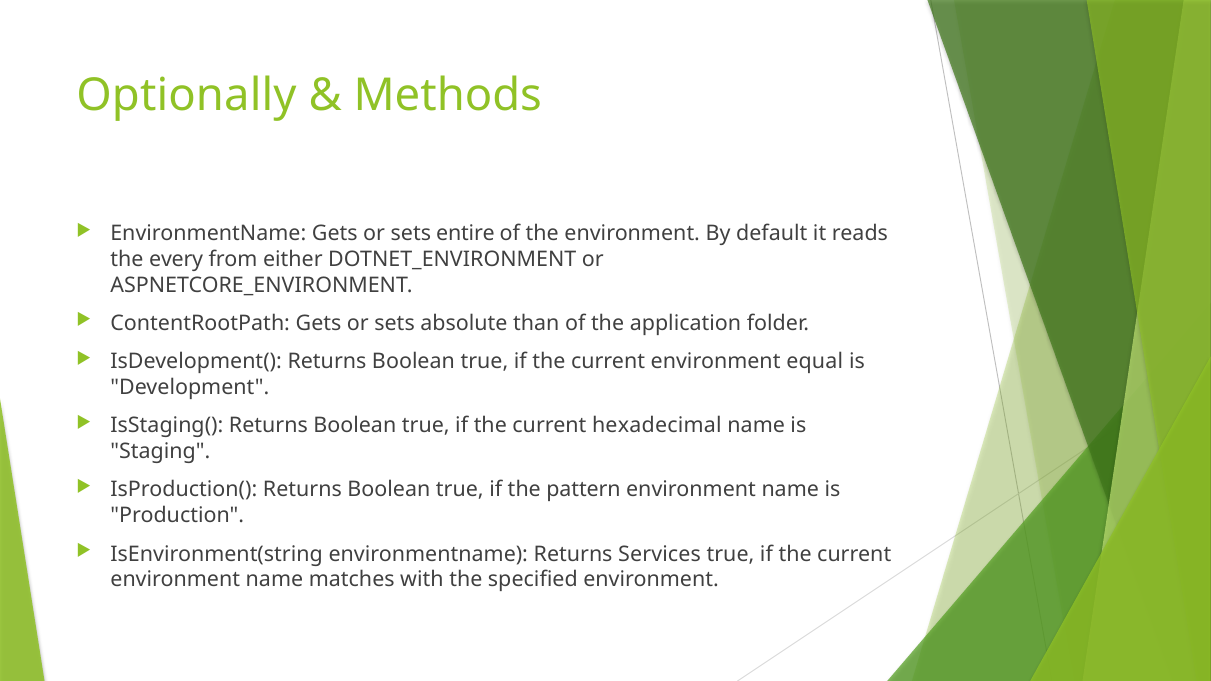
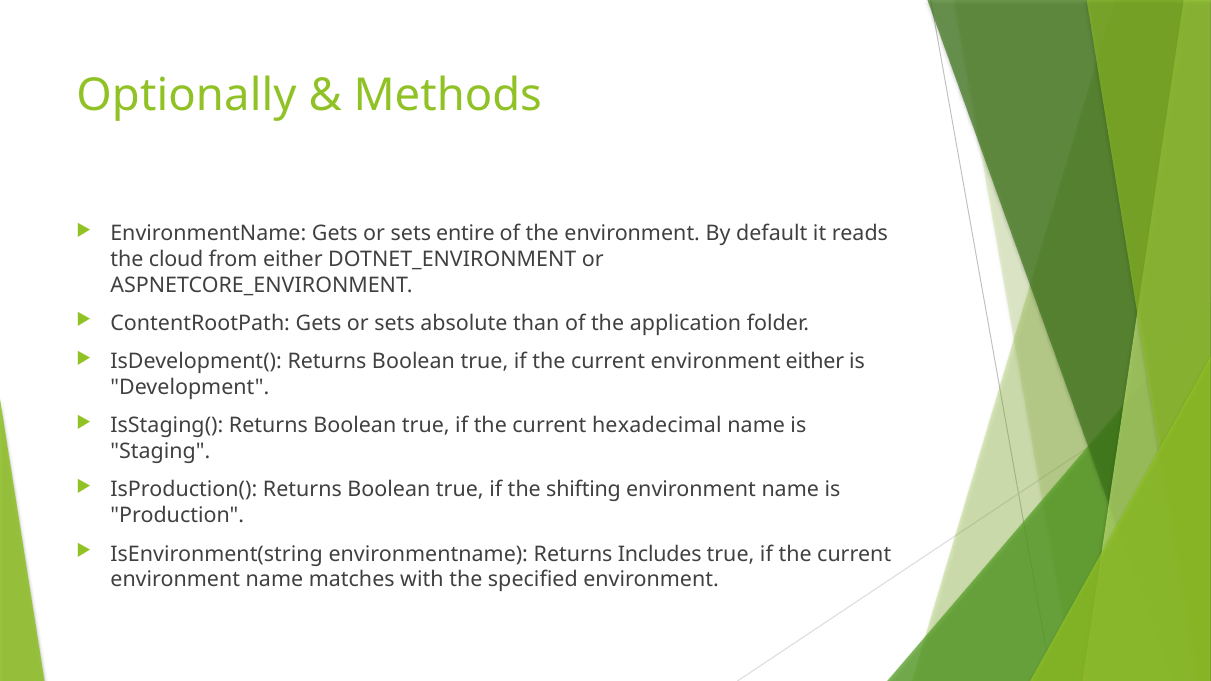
every: every -> cloud (176, 259)
environment equal: equal -> either (815, 362)
pattern: pattern -> shifting (584, 490)
Services: Services -> Includes (660, 554)
